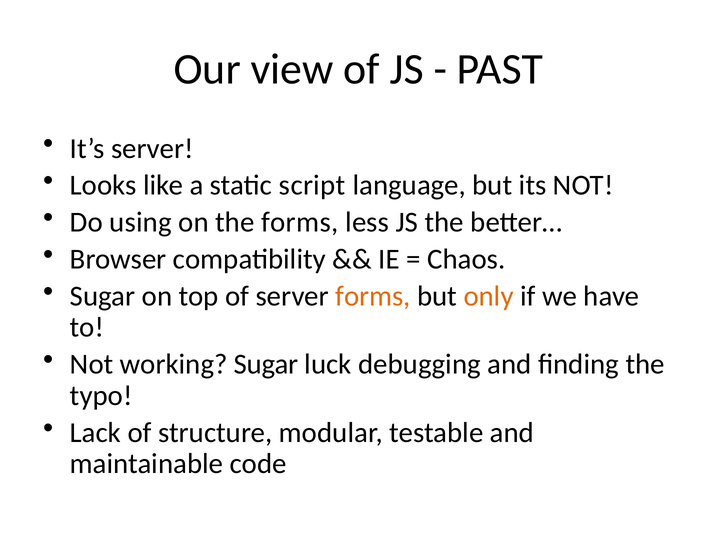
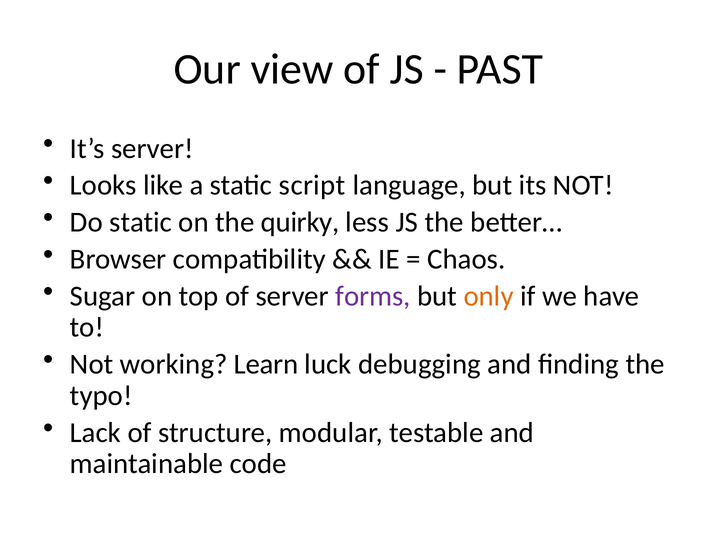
Do using: using -> static (141, 222)
the forms: forms -> quirky (300, 222)
forms colour: orange -> purple (373, 296)
working Sugar: Sugar -> Learn (266, 364)
